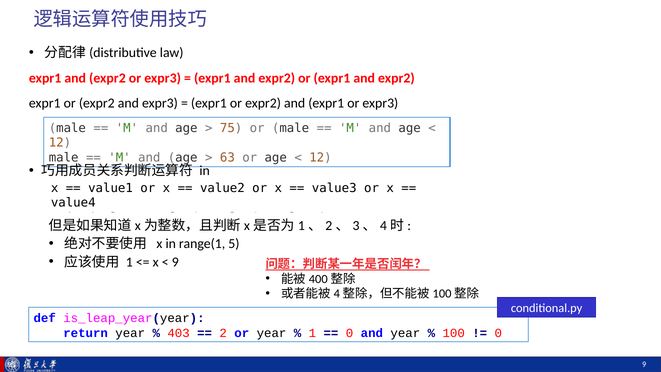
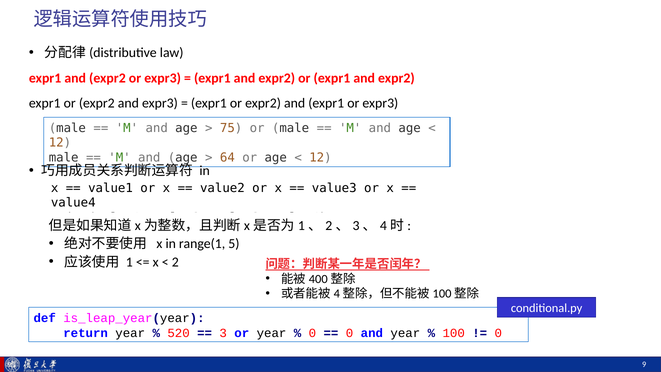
63: 63 -> 64 (227, 158)
9: 9 -> 2 (175, 262)
403: 403 -> 520 (179, 333)
2: 2 -> 3 (223, 333)
1: 1 -> 0 (312, 333)
